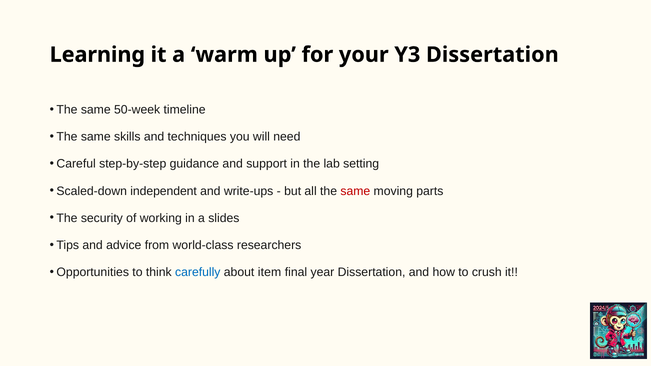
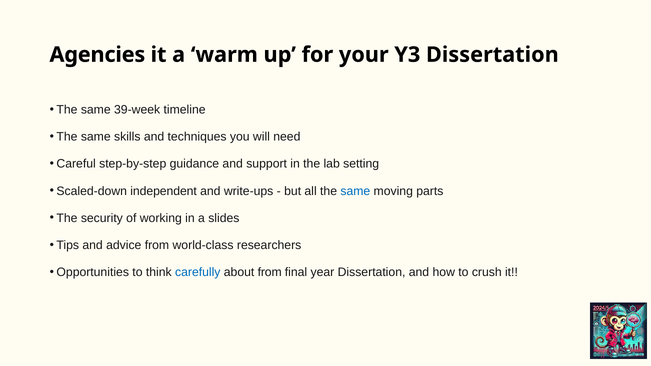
Learning: Learning -> Agencies (97, 55)
50-week: 50-week -> 39-week (137, 110)
same colour: red -> blue (355, 191)
about item: item -> from (270, 272)
